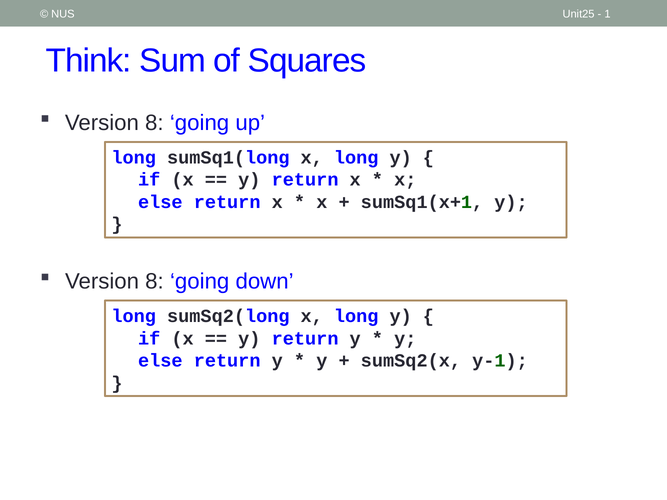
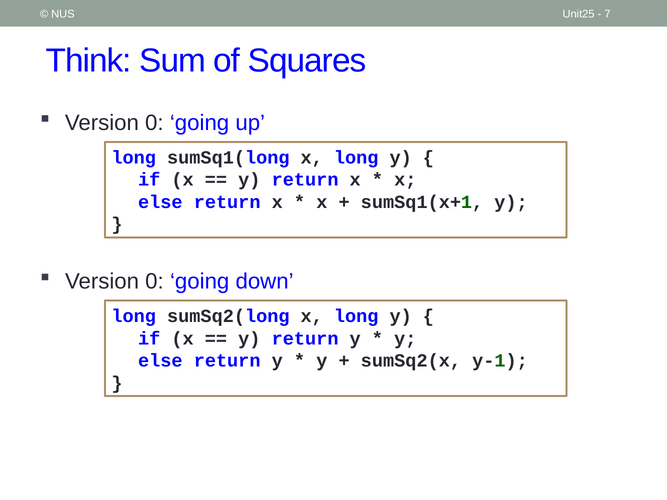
1: 1 -> 7 (608, 14)
8: 8 -> 0 (154, 123)
8: 8 -> 0 (155, 282)
